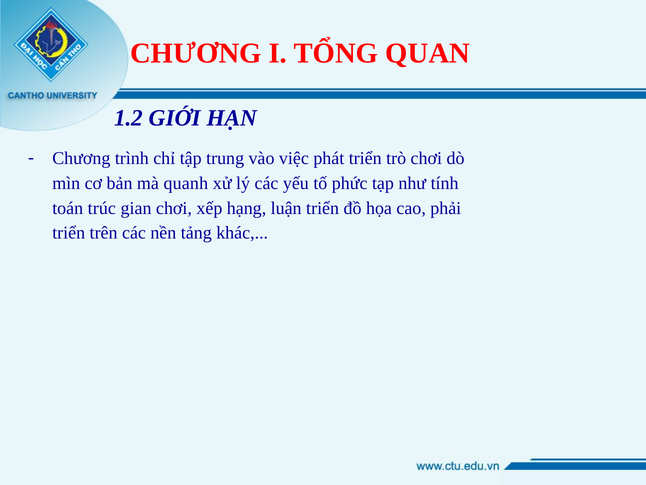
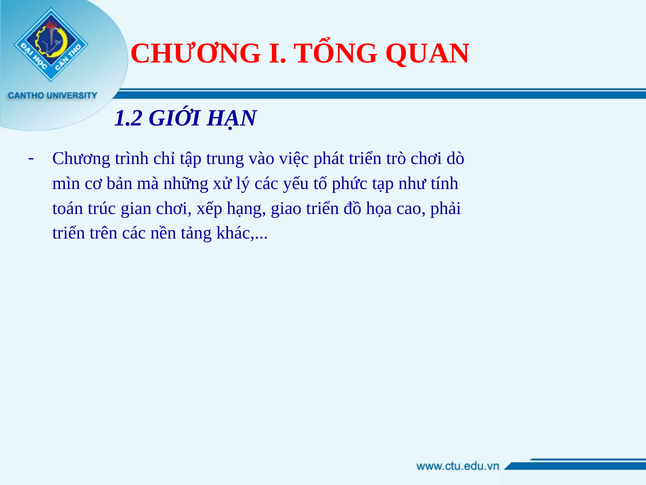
quanh: quanh -> những (186, 183)
luận: luận -> giao (286, 208)
